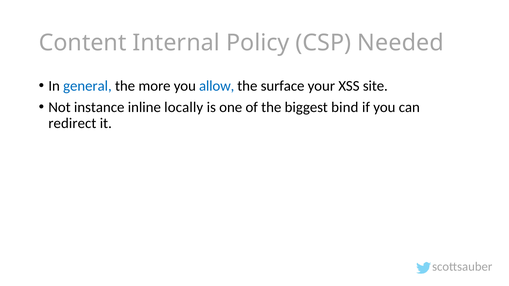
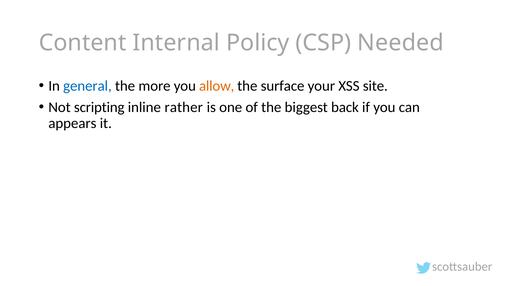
allow colour: blue -> orange (217, 86)
instance: instance -> scripting (99, 107)
locally: locally -> rather (184, 107)
bind: bind -> back (345, 107)
redirect: redirect -> appears (72, 123)
